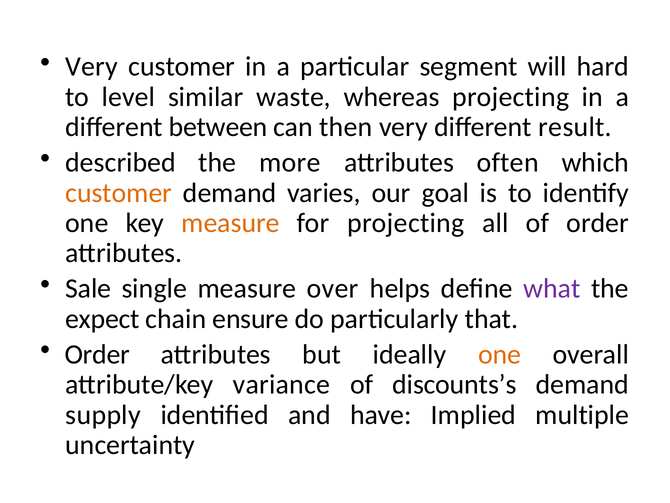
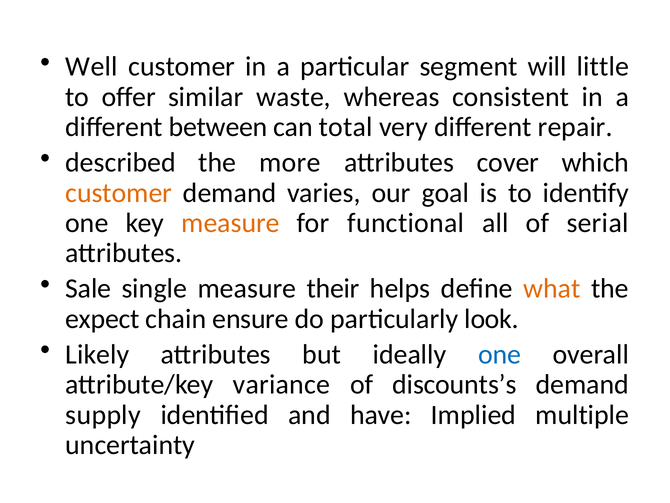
Very: Very -> Well (92, 67)
hard: hard -> little (603, 67)
level: level -> offer (129, 97)
whereas projecting: projecting -> consistent (511, 97)
then: then -> total (346, 127)
result: result -> repair (575, 127)
often: often -> cover (508, 163)
for projecting: projecting -> functional (406, 223)
of order: order -> serial (598, 223)
over: over -> their (333, 288)
what colour: purple -> orange (552, 288)
that: that -> look (492, 319)
Order: Order -> Likely (97, 354)
one colour: orange -> blue (500, 354)
